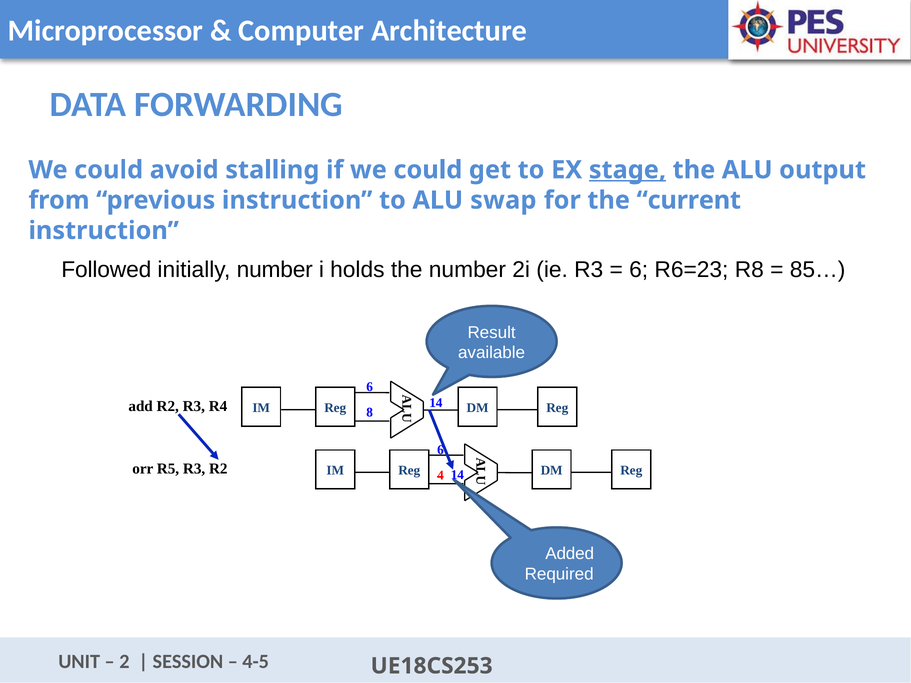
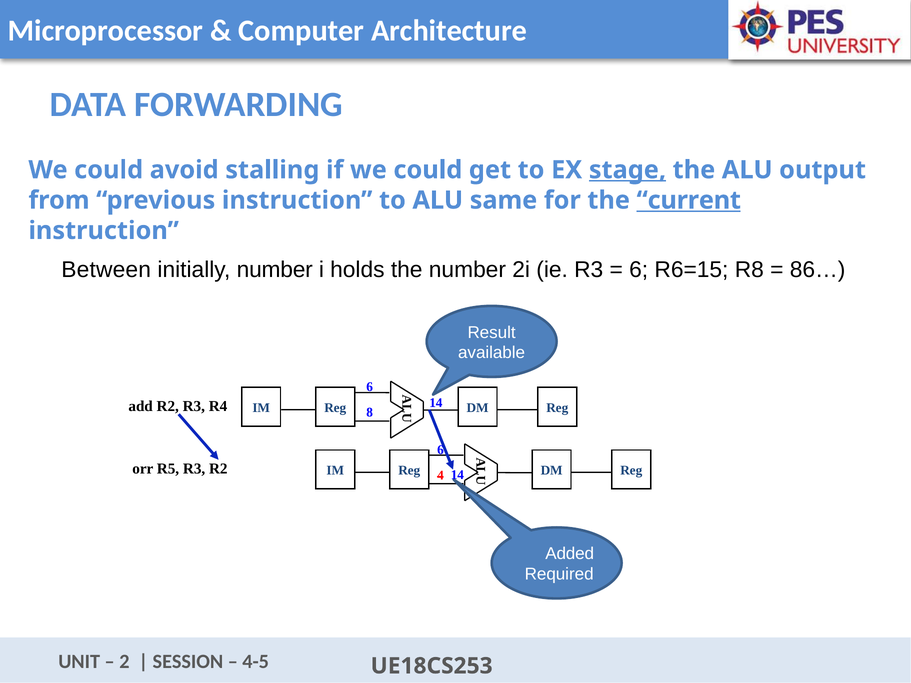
swap: swap -> same (503, 200)
current underline: none -> present (689, 200)
Followed: Followed -> Between (106, 270)
R6=23: R6=23 -> R6=15 (691, 270)
85…: 85… -> 86… (818, 270)
